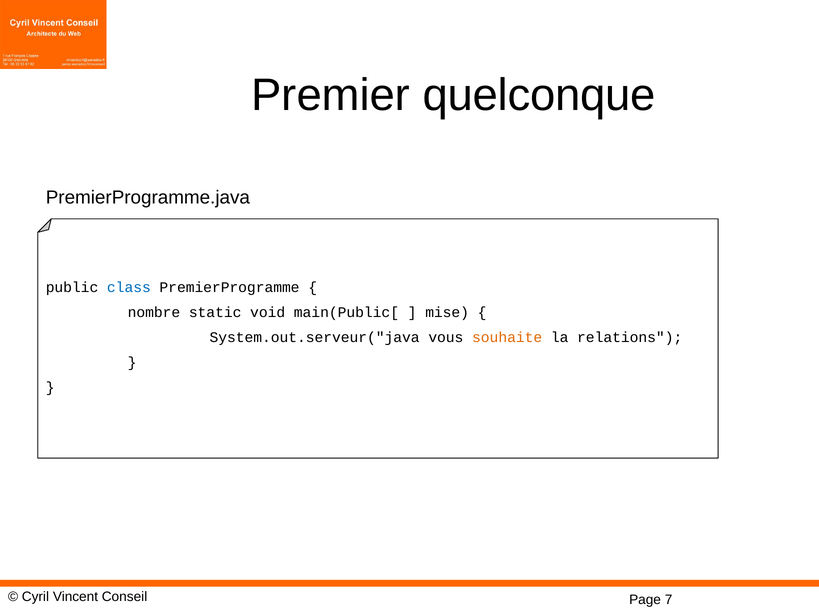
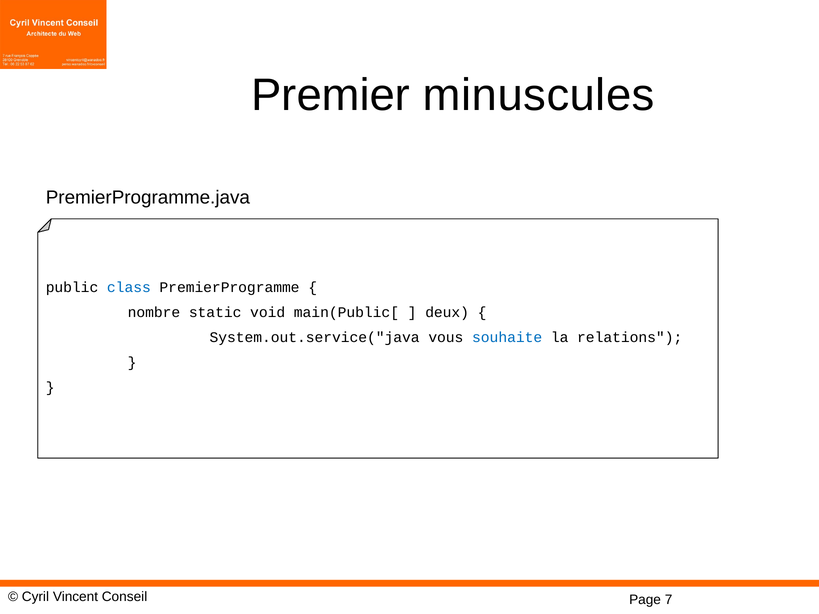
quelconque: quelconque -> minuscules (539, 95)
mise: mise -> deux (447, 313)
System.out.serveur("java: System.out.serveur("java -> System.out.service("java (315, 338)
souhaite colour: orange -> blue (507, 338)
